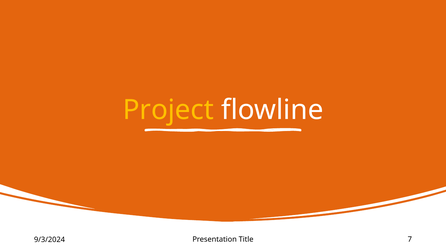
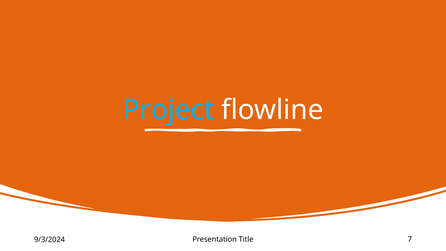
Project colour: yellow -> light blue (168, 110)
